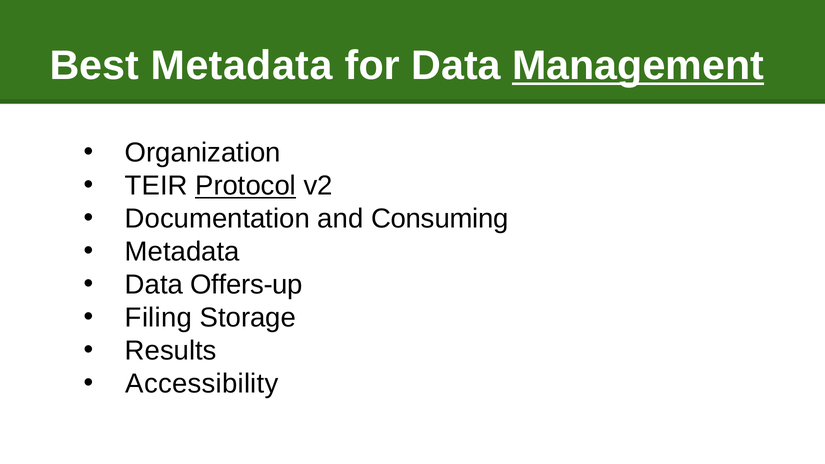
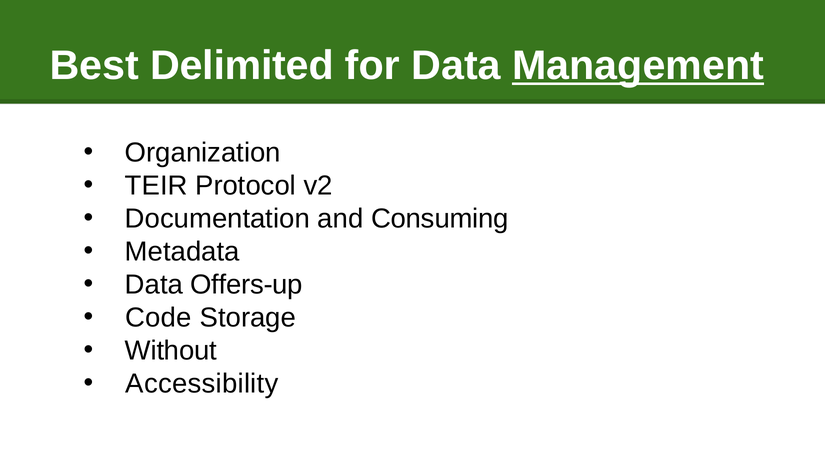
Best Metadata: Metadata -> Delimited (242, 66)
Protocol underline: present -> none (246, 186)
Filing: Filing -> Code (158, 318)
Results: Results -> Without (171, 351)
